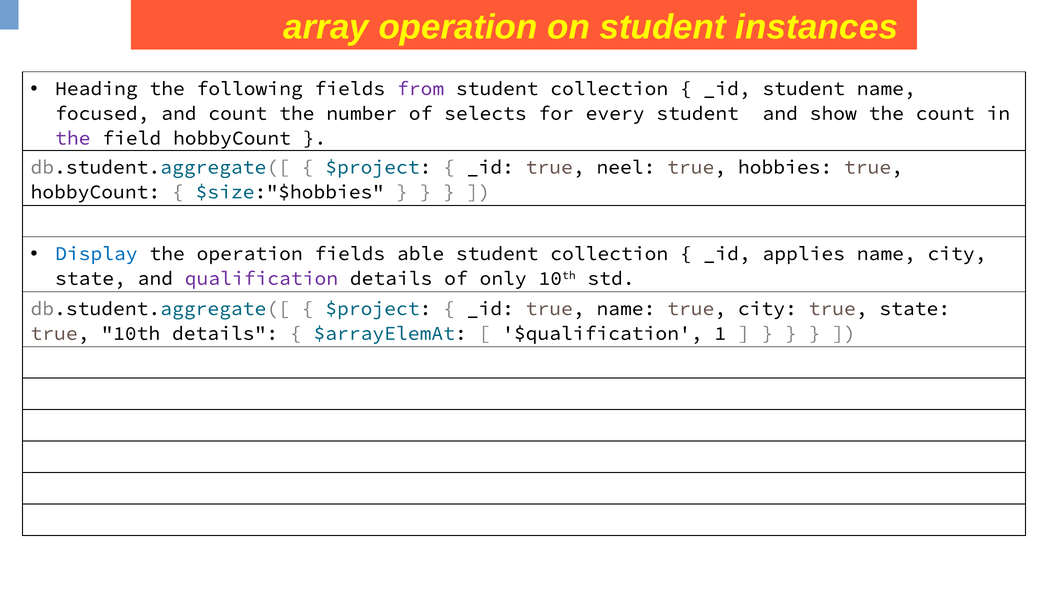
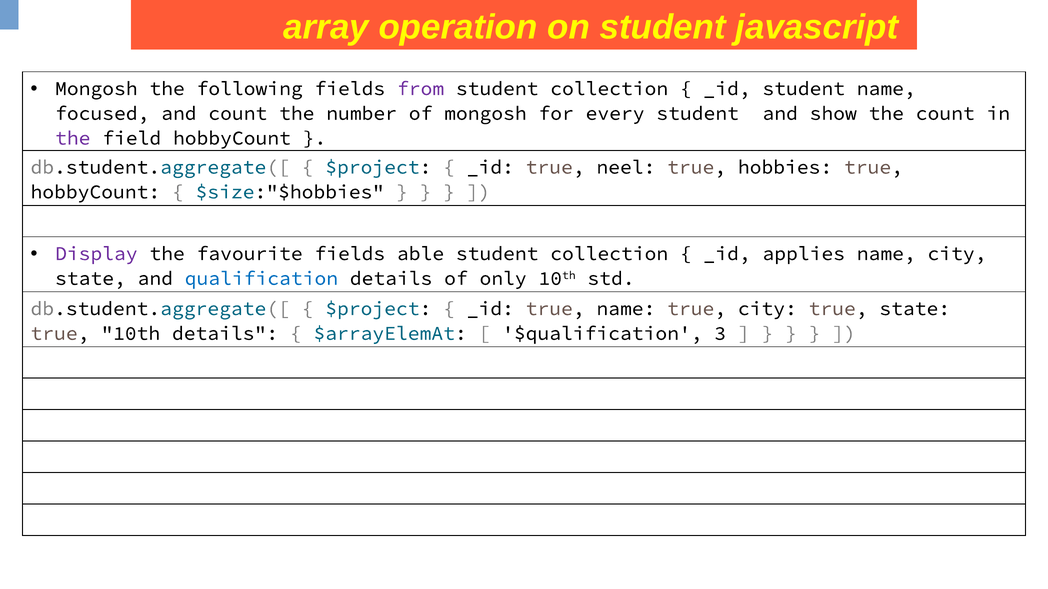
instances: instances -> javascript (817, 27)
Heading: Heading -> Mongosh (96, 89)
of selects: selects -> mongosh (485, 113)
Display colour: blue -> purple (96, 254)
the operation: operation -> favourite (250, 254)
qualification colour: purple -> blue (261, 279)
1: 1 -> 3 (720, 334)
